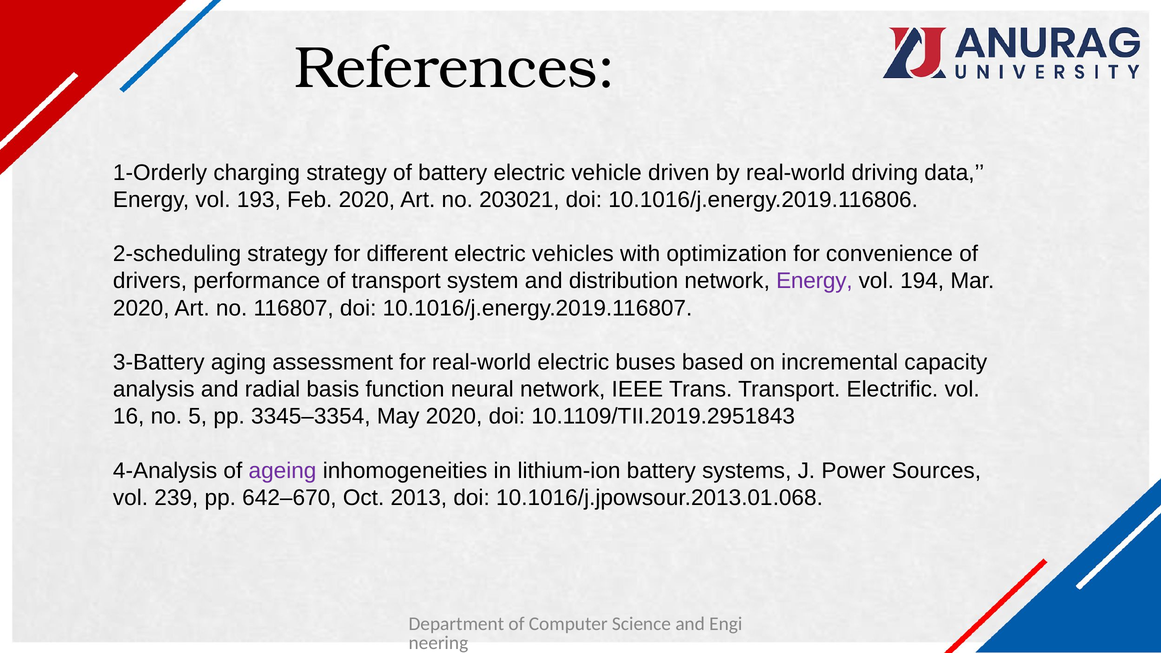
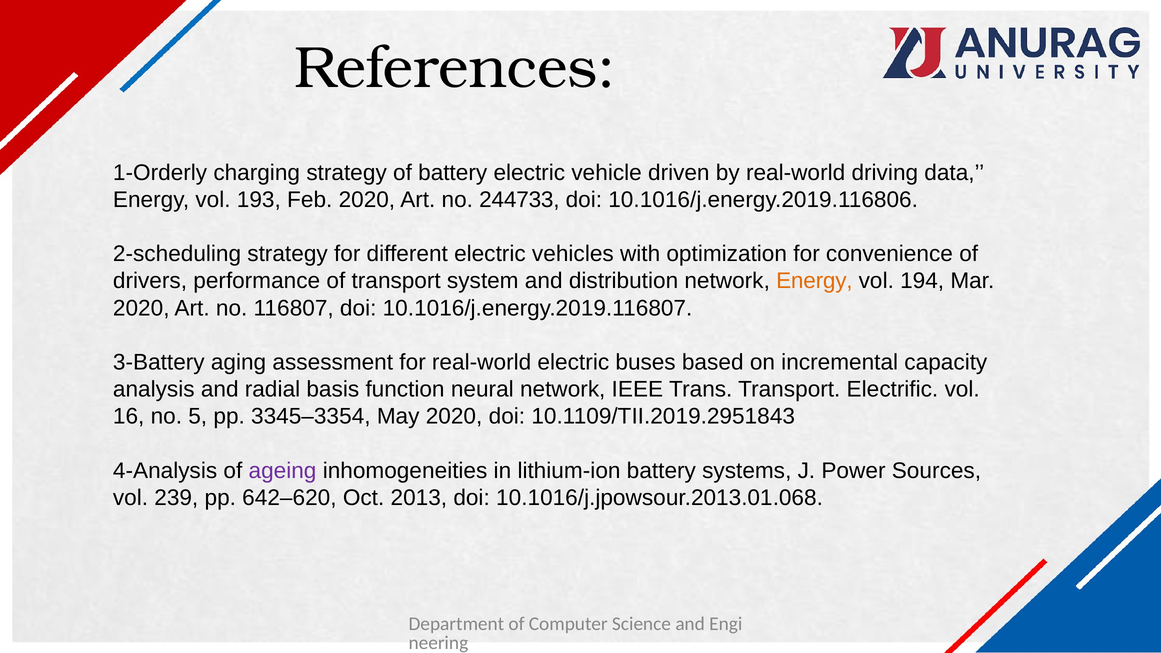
203021: 203021 -> 244733 (519, 200)
Energy colour: purple -> orange (814, 281)
642–670: 642–670 -> 642–620 (289, 498)
